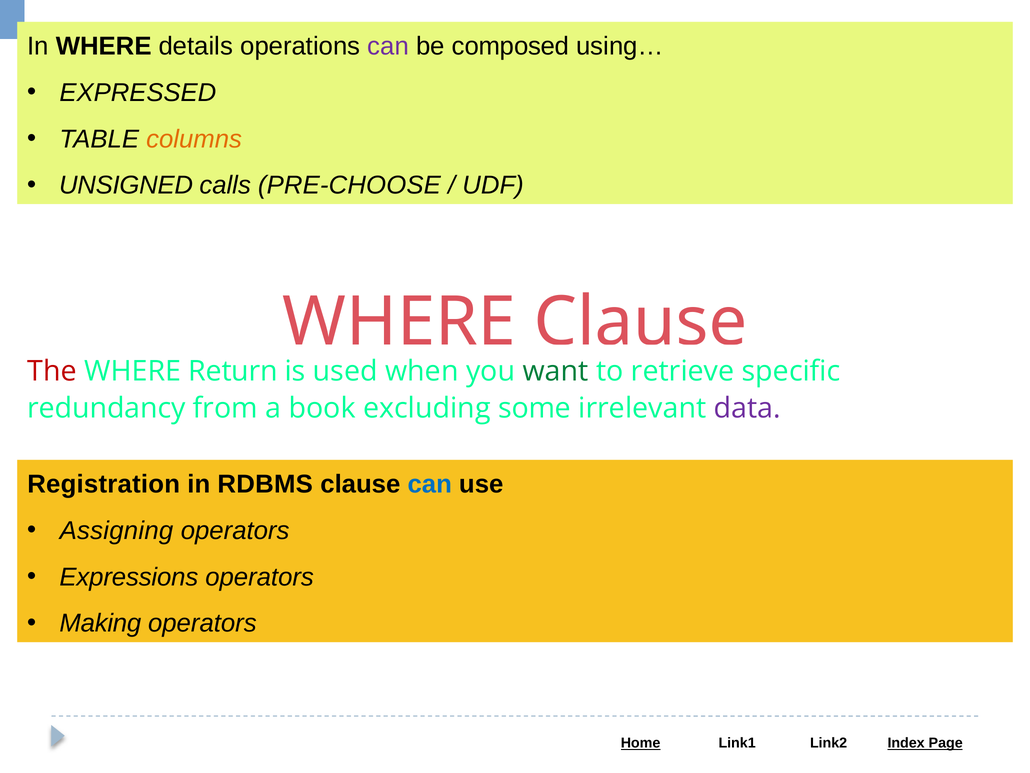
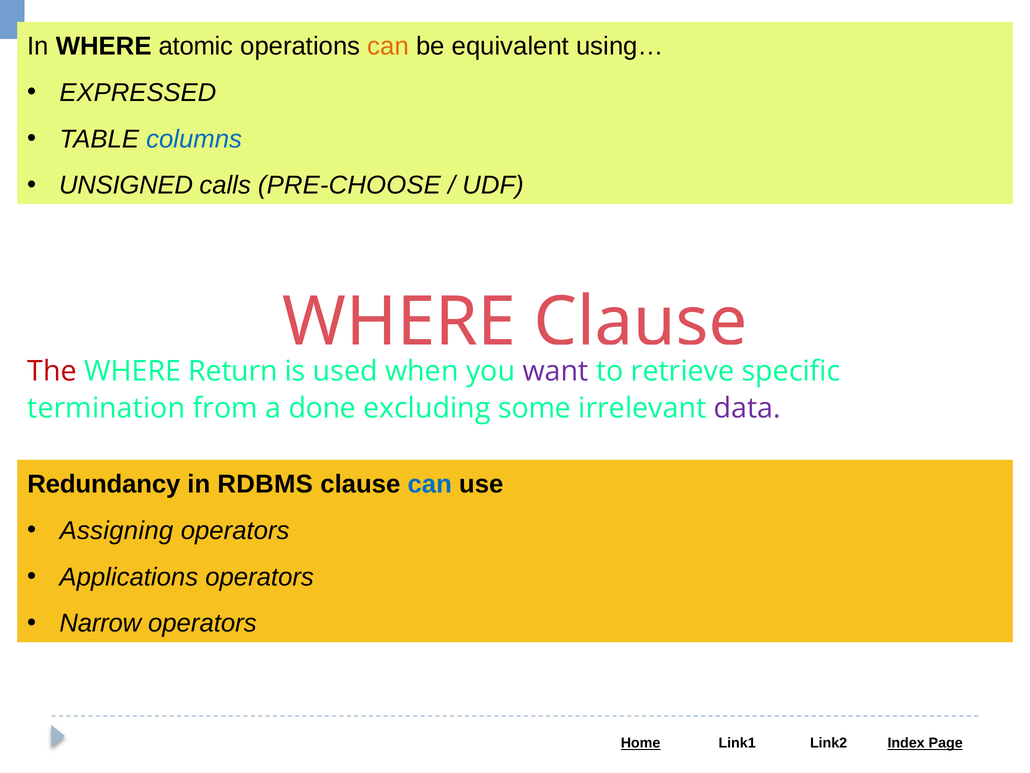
details: details -> atomic (196, 46)
can colour: purple -> orange (388, 46)
composed: composed -> equivalent (510, 46)
columns colour: orange -> blue (194, 139)
want colour: green -> purple (556, 371)
redundancy: redundancy -> termination (106, 408)
book: book -> done (322, 408)
Registration: Registration -> Redundancy (104, 484)
Expressions: Expressions -> Applications (129, 577)
Making: Making -> Narrow (100, 623)
